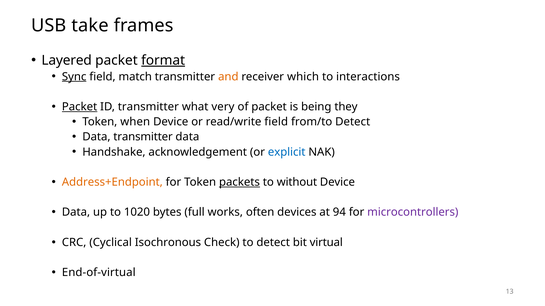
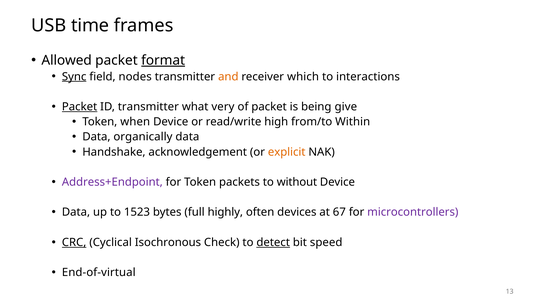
take: take -> time (90, 25)
Layered: Layered -> Allowed (67, 60)
match: match -> nodes (135, 77)
they: they -> give (346, 107)
read/write field: field -> high (276, 122)
from/to Detect: Detect -> Within (353, 122)
Data transmitter: transmitter -> organically (143, 137)
explicit colour: blue -> orange (287, 152)
Address+Endpoint colour: orange -> purple (112, 182)
packets underline: present -> none (239, 182)
1020: 1020 -> 1523 (137, 213)
works: works -> highly (225, 213)
94: 94 -> 67 (339, 213)
CRC underline: none -> present (74, 243)
detect underline: none -> present (273, 243)
virtual: virtual -> speed (326, 243)
